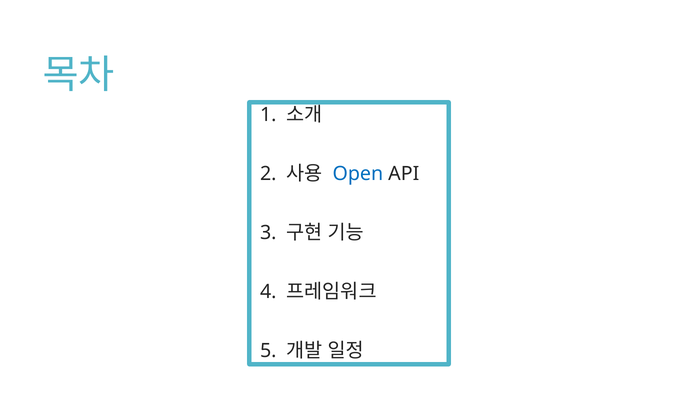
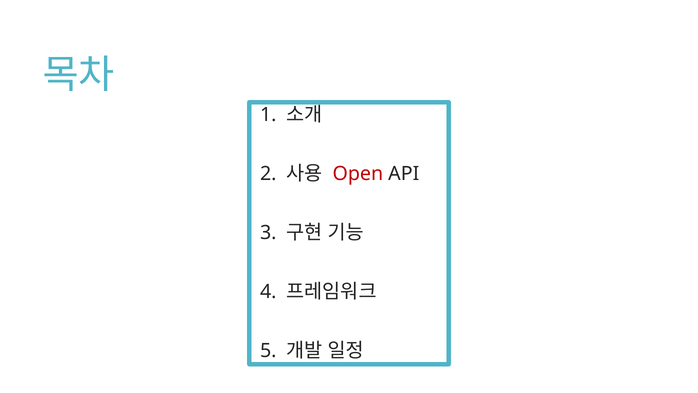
Open colour: blue -> red (358, 174)
